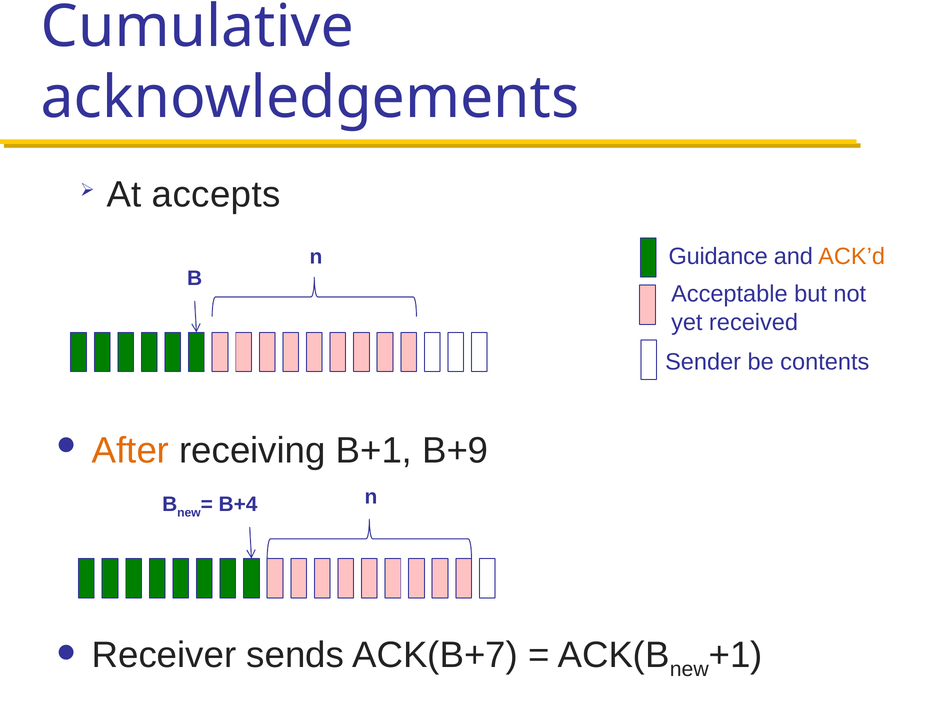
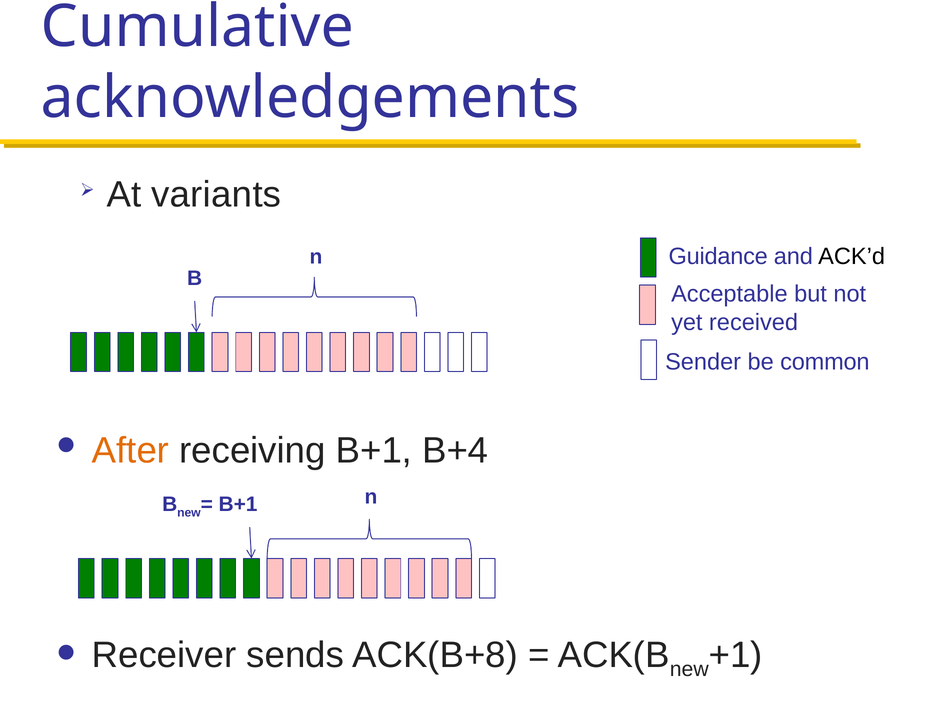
accepts: accepts -> variants (216, 194)
ACK’d colour: orange -> black (852, 256)
contents: contents -> common (825, 361)
B+9: B+9 -> B+4 (455, 450)
B+4: B+4 -> B+1 (238, 504)
ACK(B+7: ACK(B+7 -> ACK(B+8 (435, 654)
